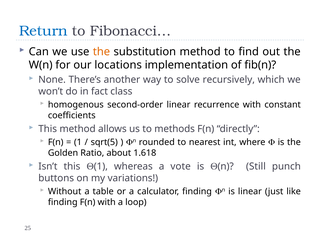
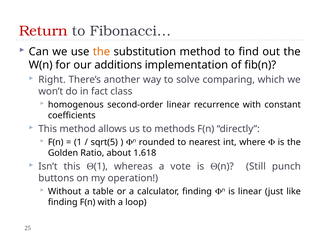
Return colour: blue -> red (43, 31)
locations: locations -> additions (118, 65)
None: None -> Right (52, 80)
recursively: recursively -> comparing (229, 80)
variations: variations -> operation (133, 178)
